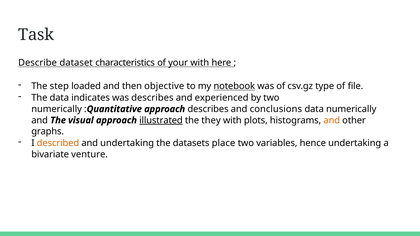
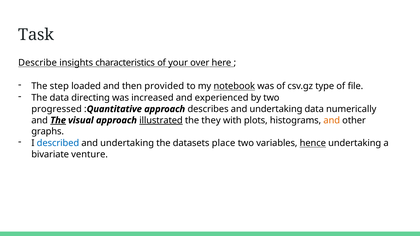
dataset: dataset -> insights (76, 63)
your with: with -> over (200, 63)
objective: objective -> provided (164, 86)
indicates: indicates -> directing (91, 98)
was describes: describes -> increased (152, 98)
numerically: numerically -> progressed (57, 109)
describes and conclusions: conclusions -> undertaking (276, 109)
The underline: none -> present (58, 120)
described colour: orange -> blue (58, 143)
hence underline: none -> present (313, 143)
